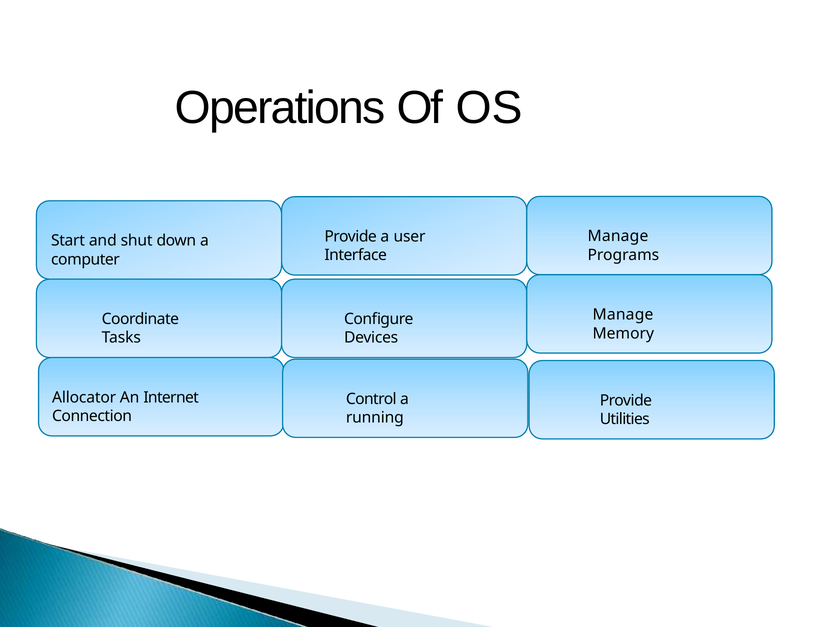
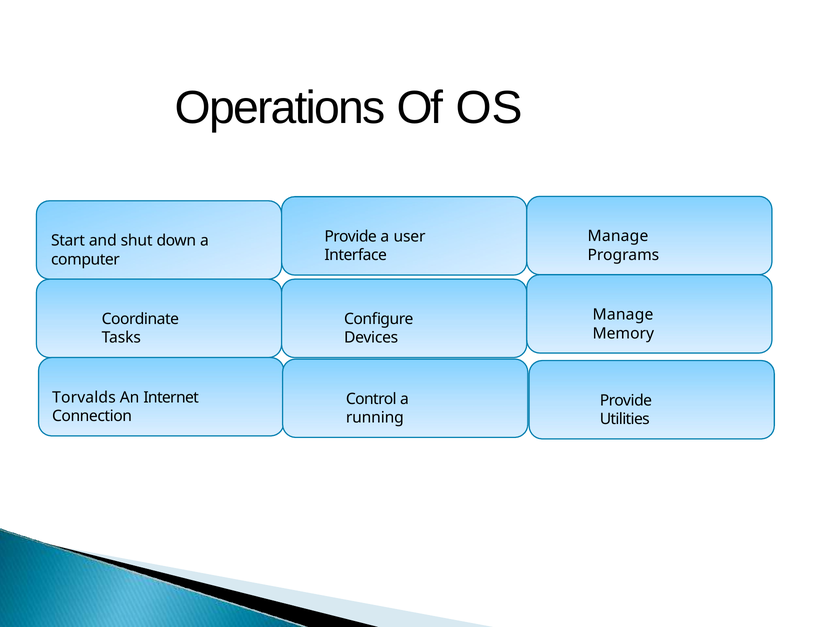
Allocator: Allocator -> Torvalds (84, 397)
